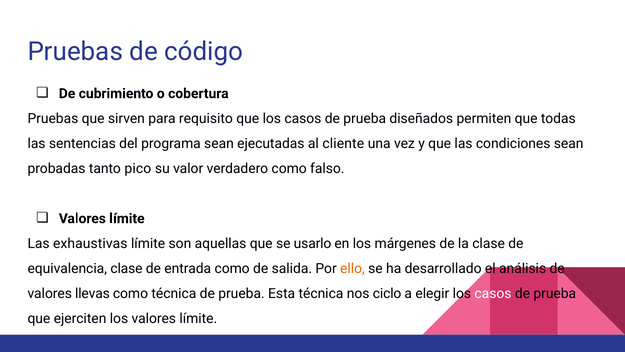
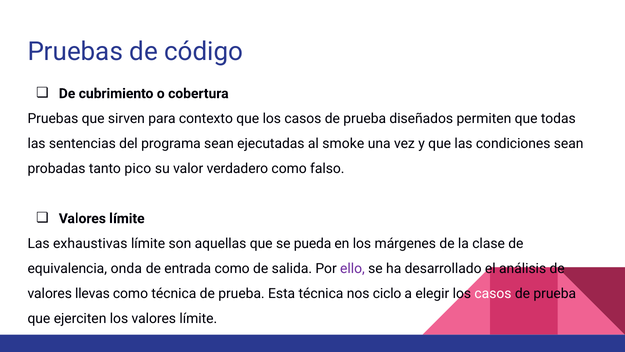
requisito: requisito -> contexto (206, 118)
cliente: cliente -> smoke (343, 143)
usarlo: usarlo -> pueda (313, 243)
equivalencia clase: clase -> onda (126, 268)
ello colour: orange -> purple (352, 268)
